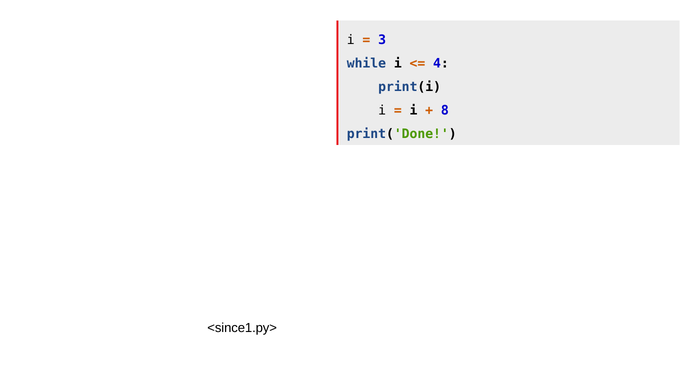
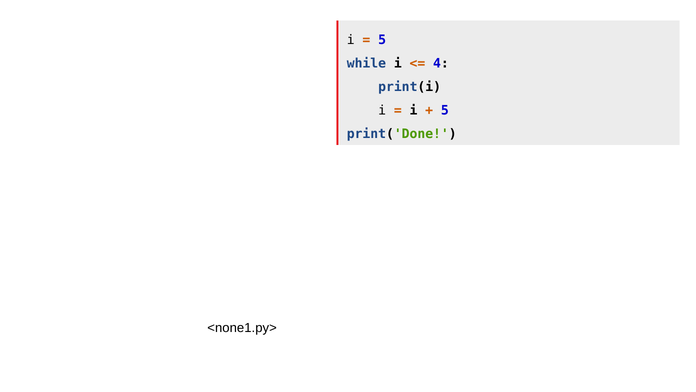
3: 3 -> 5 (382, 40)
8: 8 -> 5 (445, 110)
<since1.py>: <since1.py> -> <none1.py> (242, 328)
